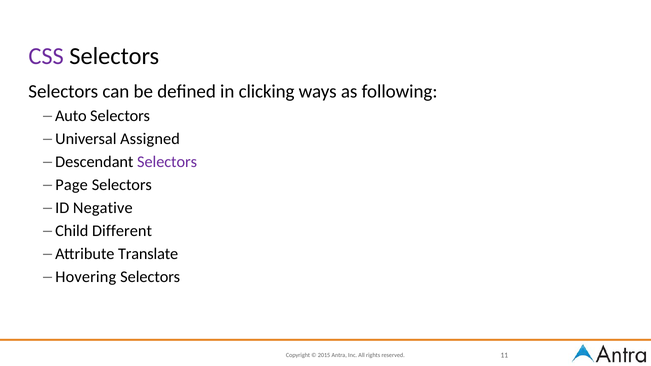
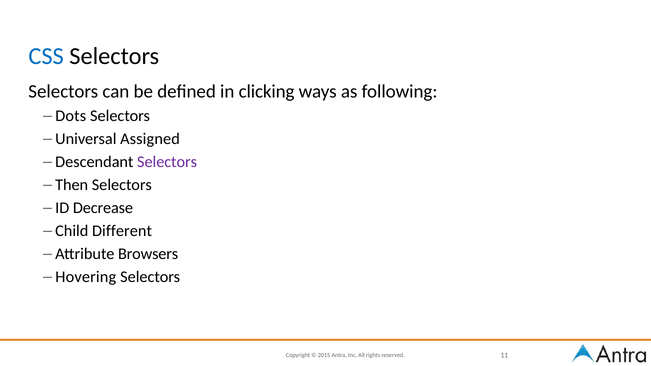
CSS colour: purple -> blue (46, 56)
Auto: Auto -> Dots (71, 116)
Page: Page -> Then (72, 185)
Negative: Negative -> Decrease (103, 208)
Translate: Translate -> Browsers (148, 254)
